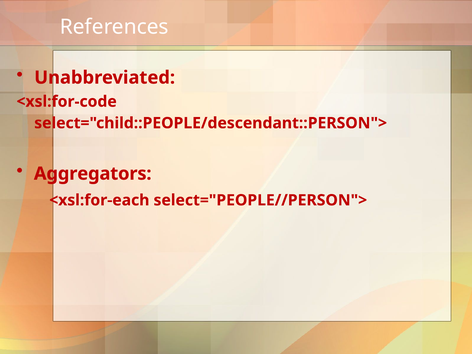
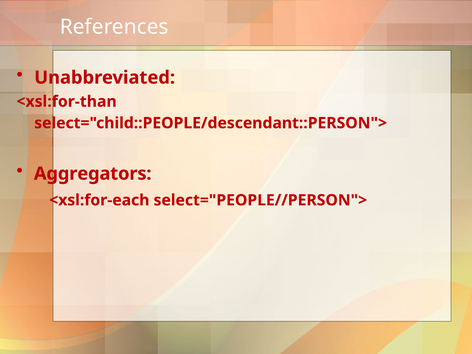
<xsl:for-code: <xsl:for-code -> <xsl:for-than (67, 102)
